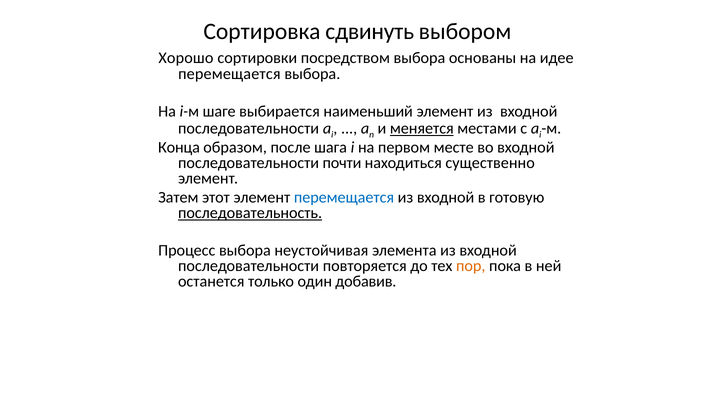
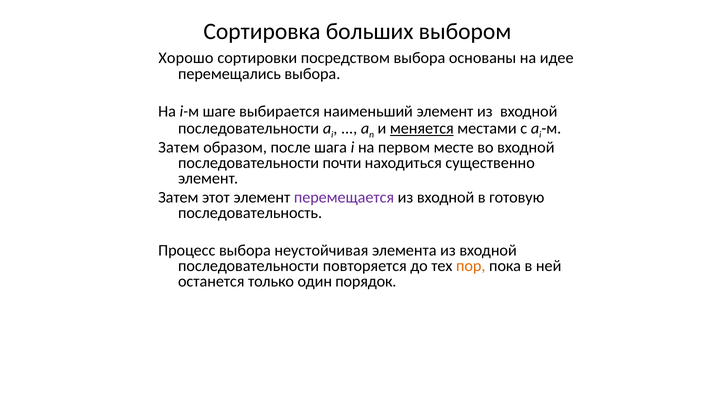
сдвинуть: сдвинуть -> больших (370, 32)
перемещается: перемещается -> перемещались (229, 74)
Конца: Конца -> Затем (179, 148)
перемещается colour: blue -> purple (344, 197)
последовательность underline: present -> none (250, 213)
добавив: добавив -> порядок (366, 282)
